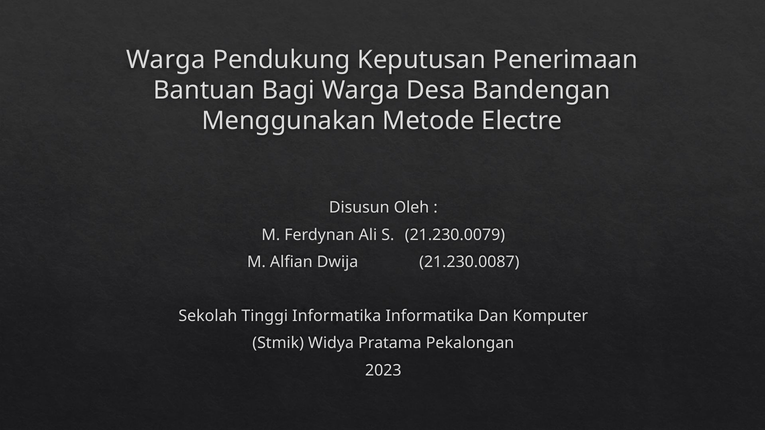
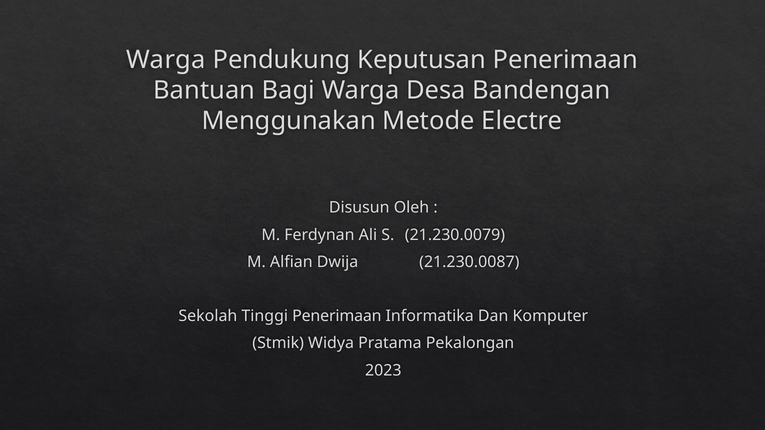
Tinggi Informatika: Informatika -> Penerimaan (337, 316)
